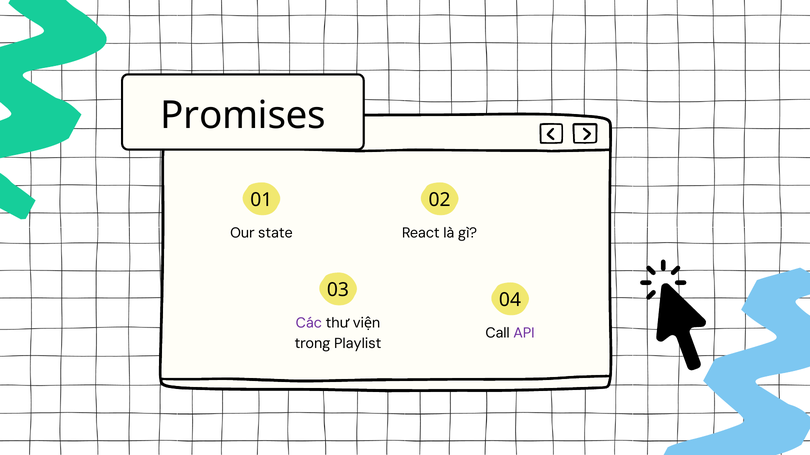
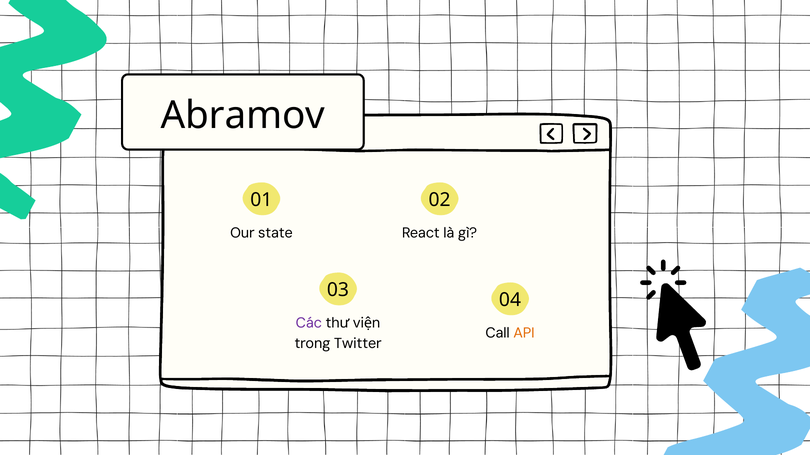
Promises: Promises -> Abramov (243, 116)
API colour: purple -> orange (524, 333)
Playlist: Playlist -> Twitter (358, 344)
